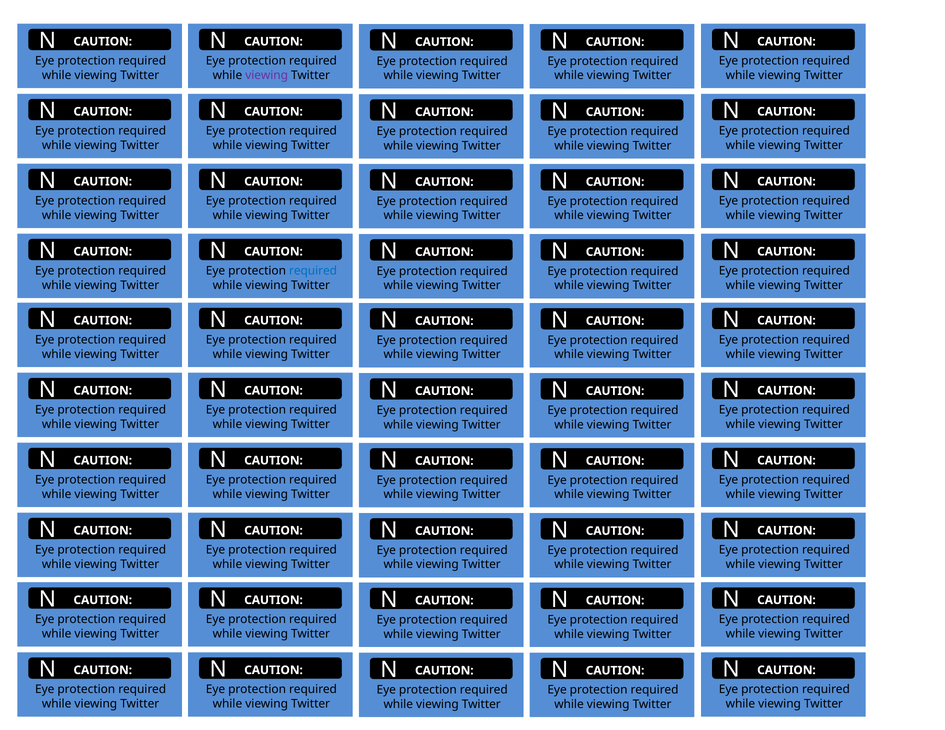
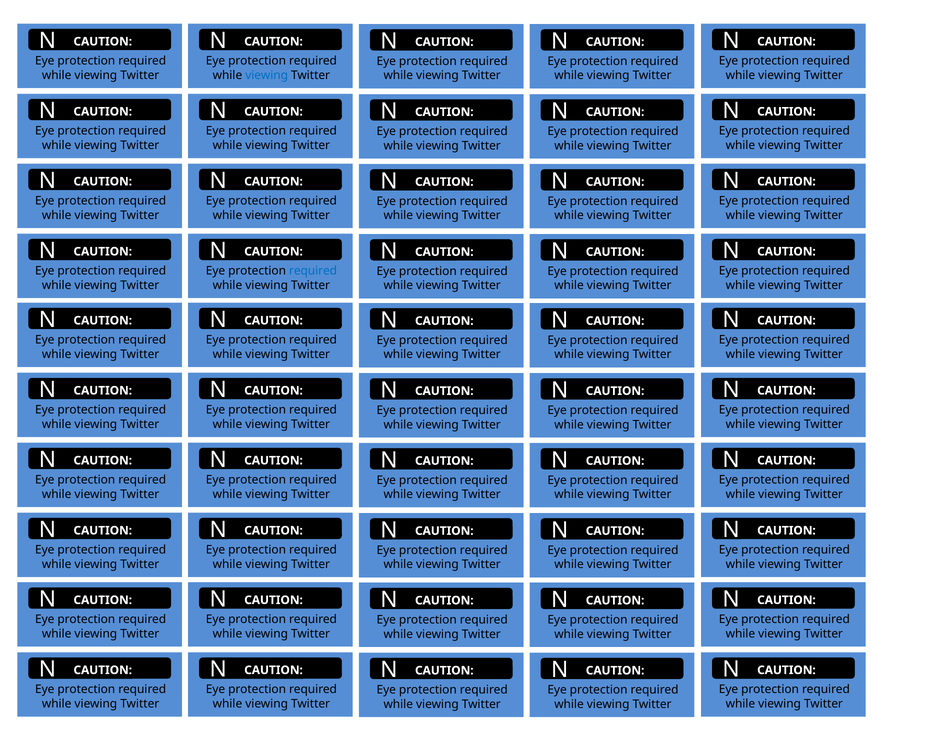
viewing colour: purple -> blue (267, 75)
